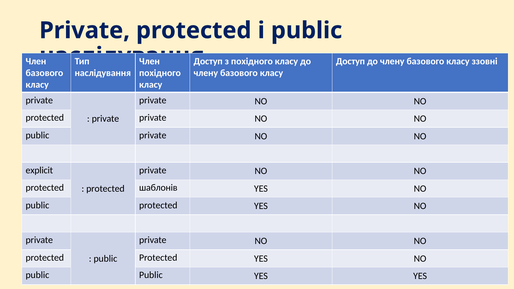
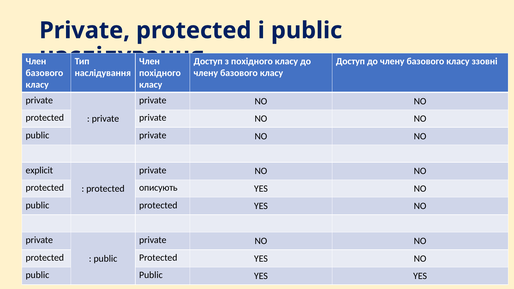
шаблонів: шаблонів -> описують (158, 188)
